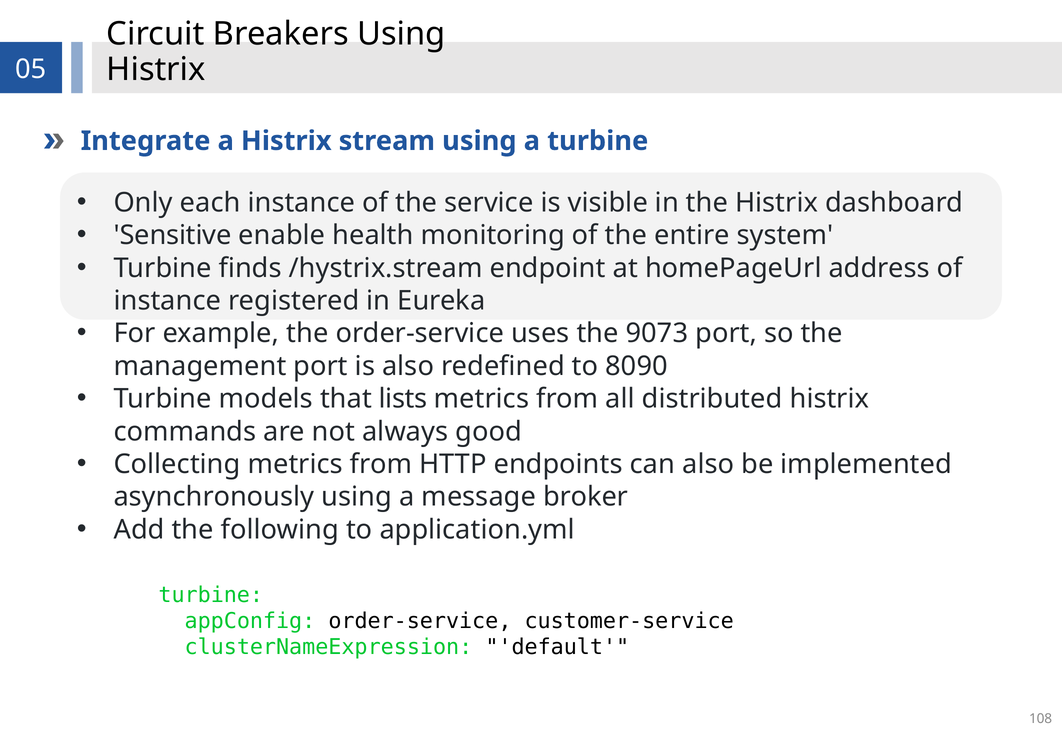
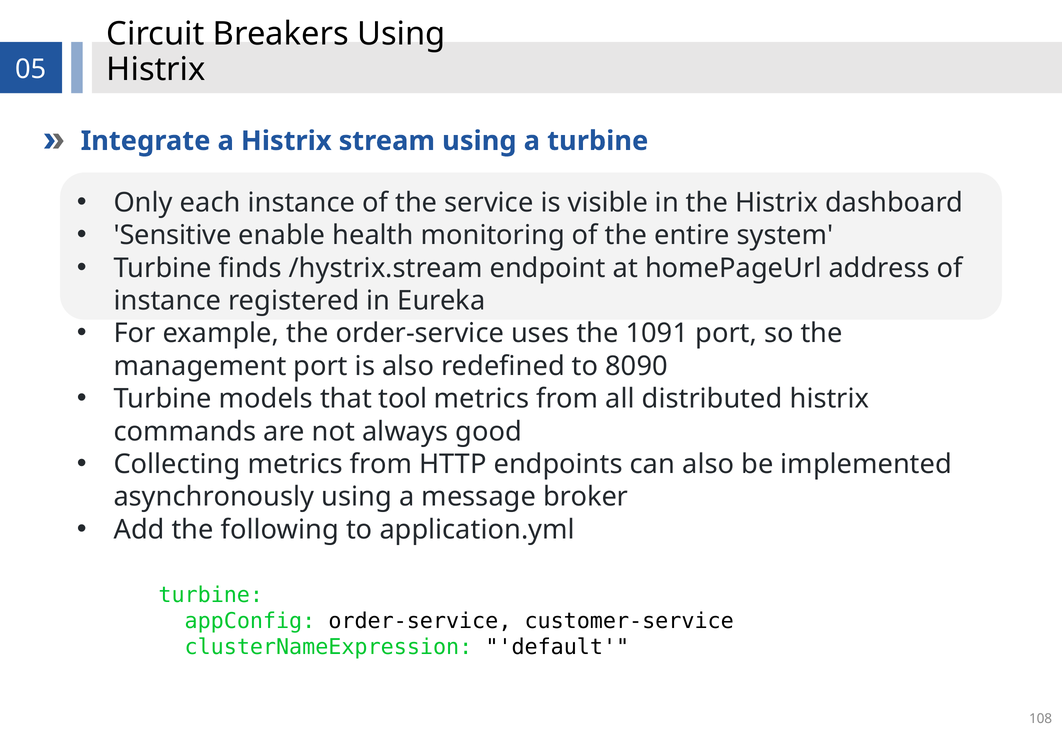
9073: 9073 -> 1091 (657, 334)
lists: lists -> tool (403, 399)
